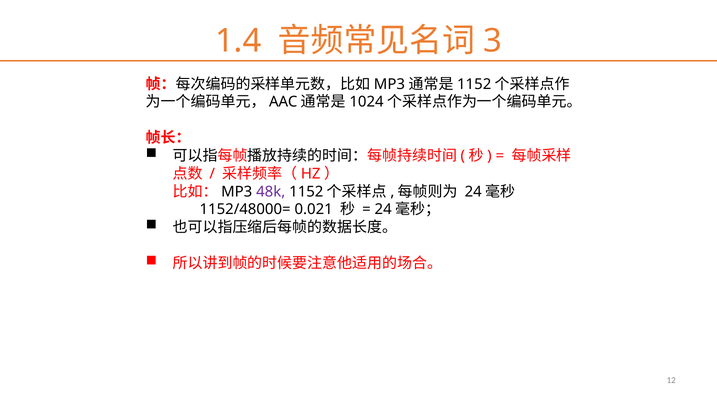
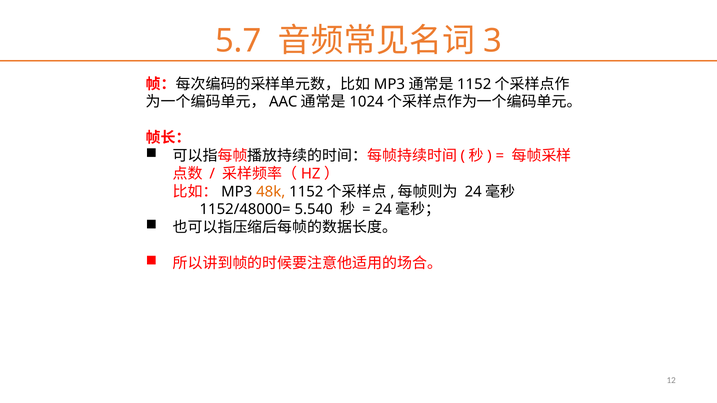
1.4: 1.4 -> 5.7 (238, 41)
48k colour: purple -> orange (271, 192)
0.021: 0.021 -> 5.540 (314, 210)
